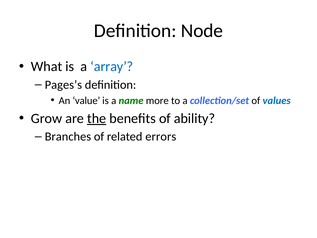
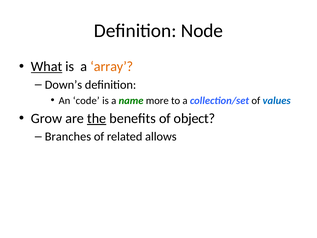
What underline: none -> present (47, 67)
array colour: blue -> orange (112, 67)
Pages’s: Pages’s -> Down’s (63, 85)
value: value -> code (86, 100)
ability: ability -> object (195, 118)
errors: errors -> allows (161, 136)
